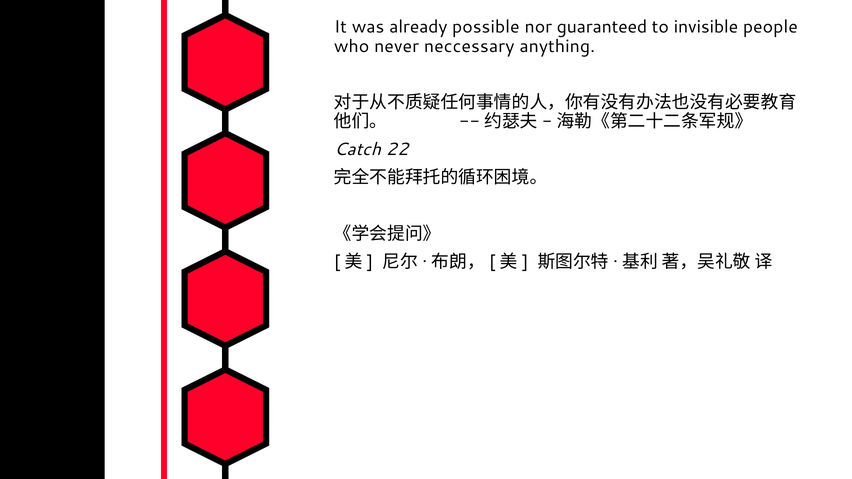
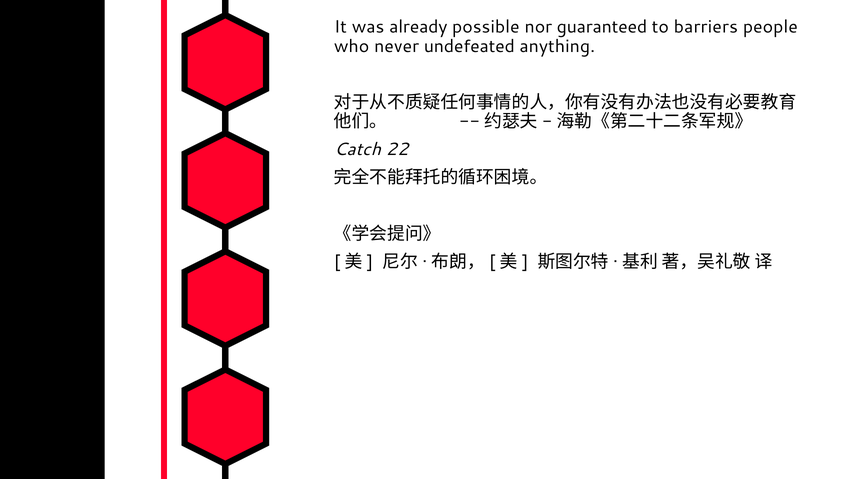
invisible: invisible -> barriers (706, 27)
neccessary: neccessary -> undefeated (469, 46)
